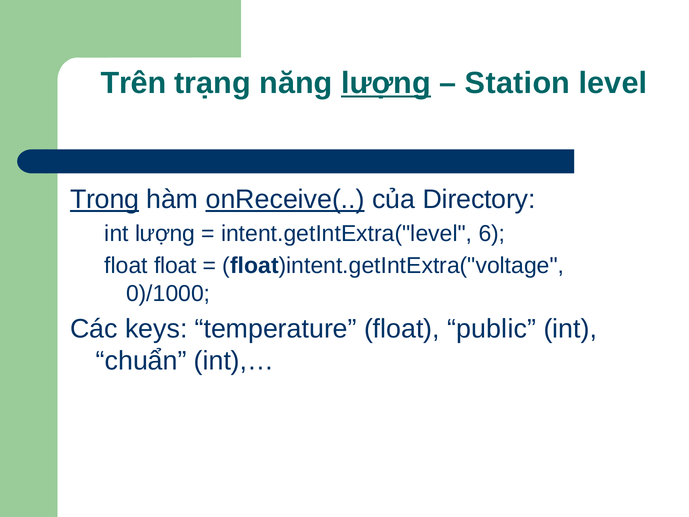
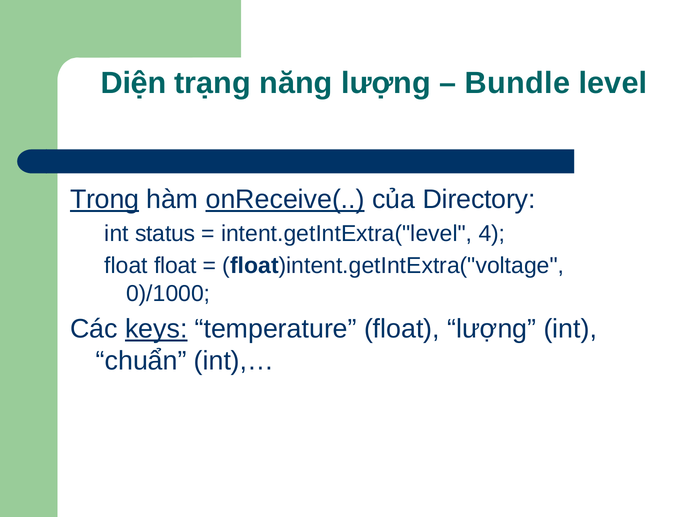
Trên: Trên -> Diện (134, 83)
lượng underline: present -> none (386, 83)
Station: Station -> Bundle (518, 83)
int lượng: lượng -> status (165, 234)
6: 6 -> 4 (492, 234)
keys underline: none -> present (156, 329)
float public: public -> lượng (492, 329)
